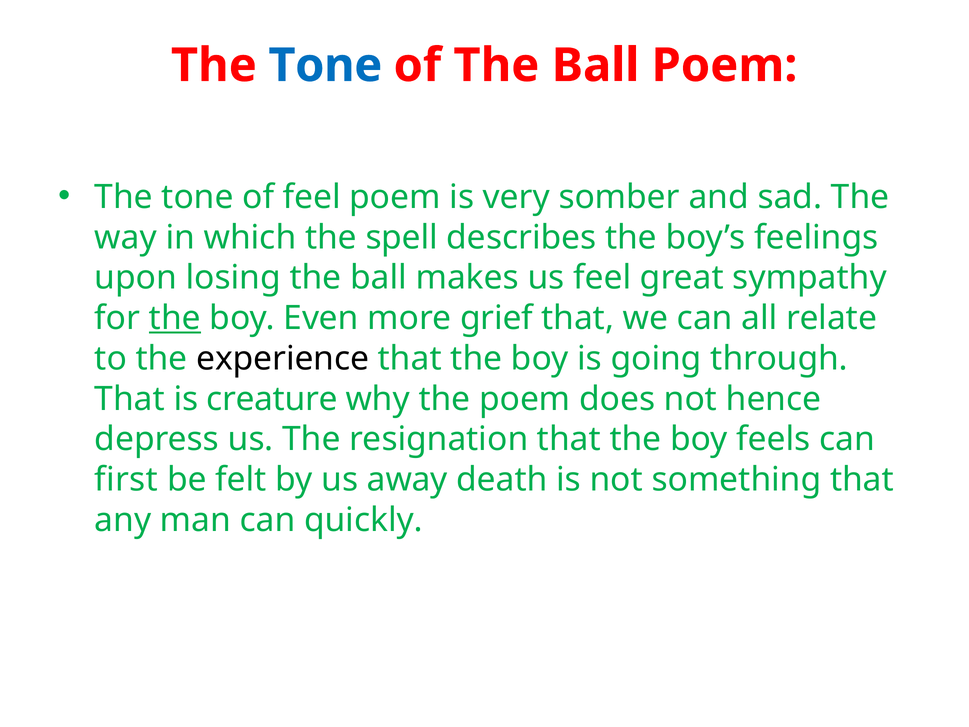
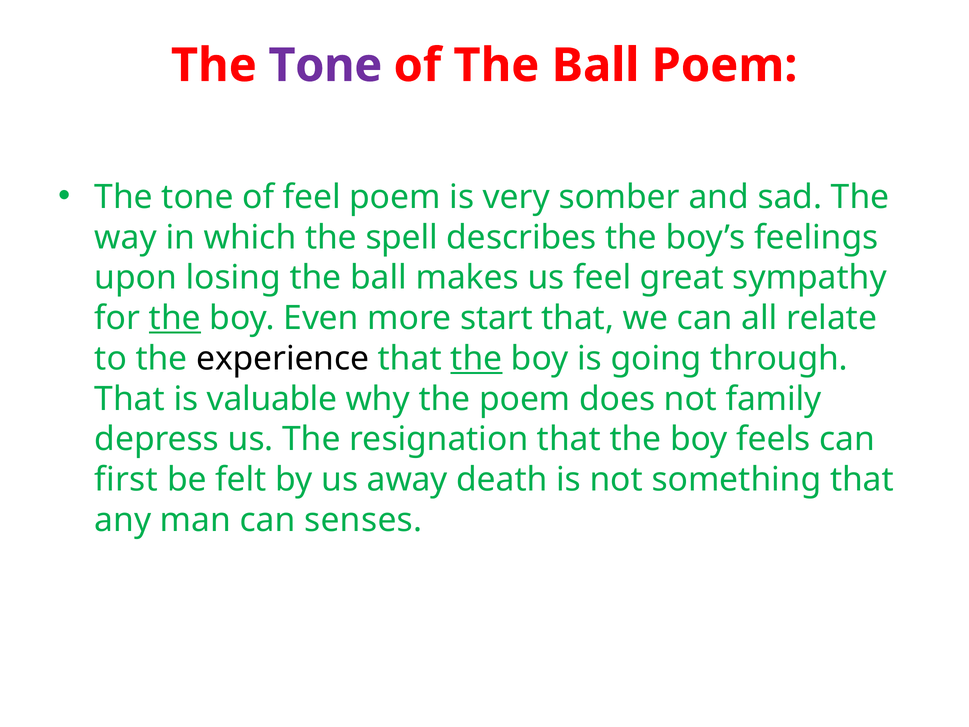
Tone colour: blue -> purple (325, 65)
grief: grief -> start (496, 318)
the underline: none -> present (476, 358)
creature: creature -> valuable (272, 399)
hence: hence -> family (774, 399)
quickly: quickly -> senses (363, 520)
